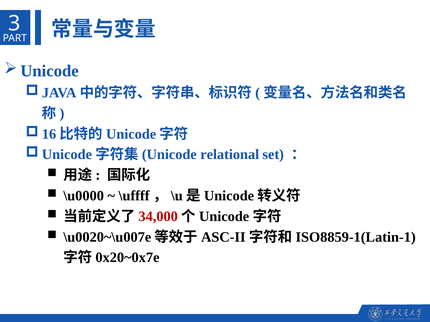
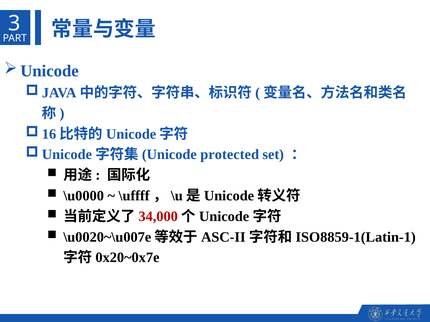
relational: relational -> protected (230, 155)
